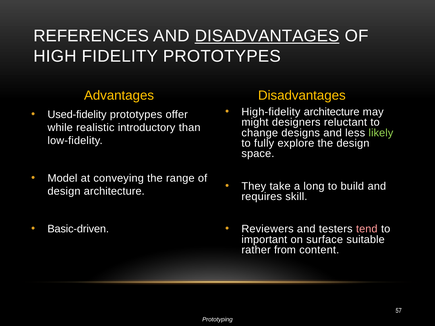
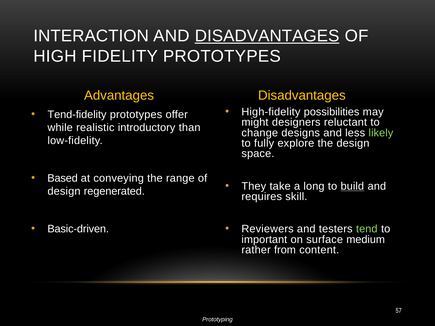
REFERENCES: REFERENCES -> INTERACTION (91, 36)
High-fidelity architecture: architecture -> possibilities (332, 112)
Used-fidelity: Used-fidelity -> Tend-fidelity (77, 115)
Model: Model -> Based (63, 178)
build underline: none -> present (352, 186)
design architecture: architecture -> regenerated (114, 191)
tend colour: pink -> light green (367, 229)
suitable: suitable -> medium (366, 240)
